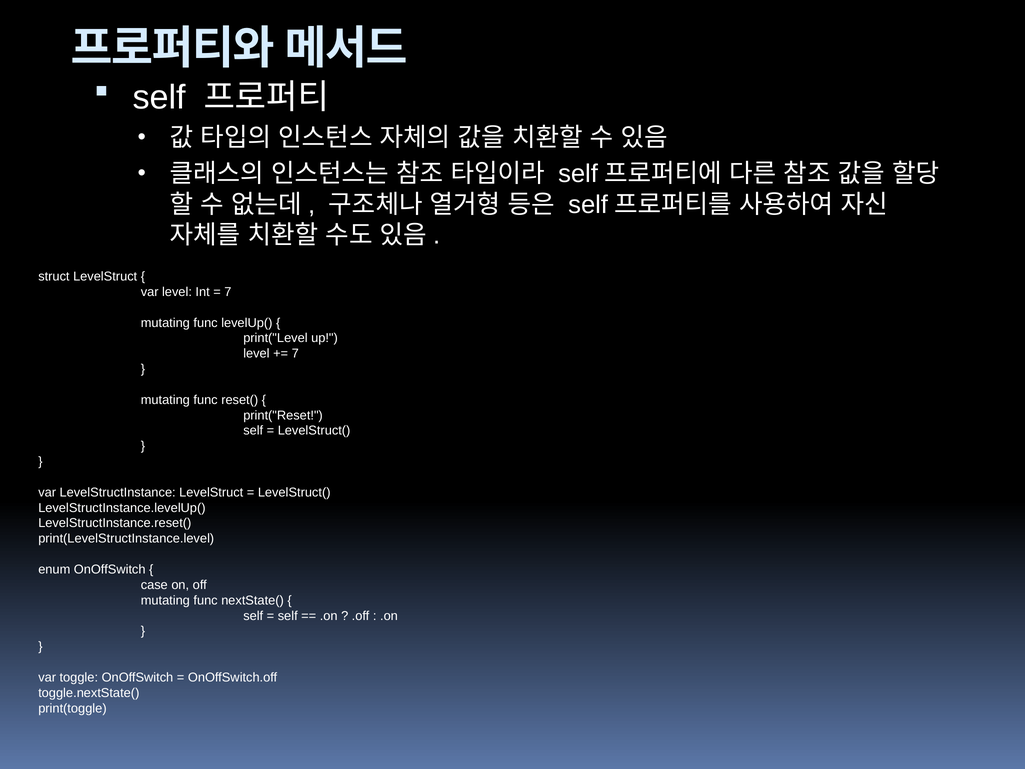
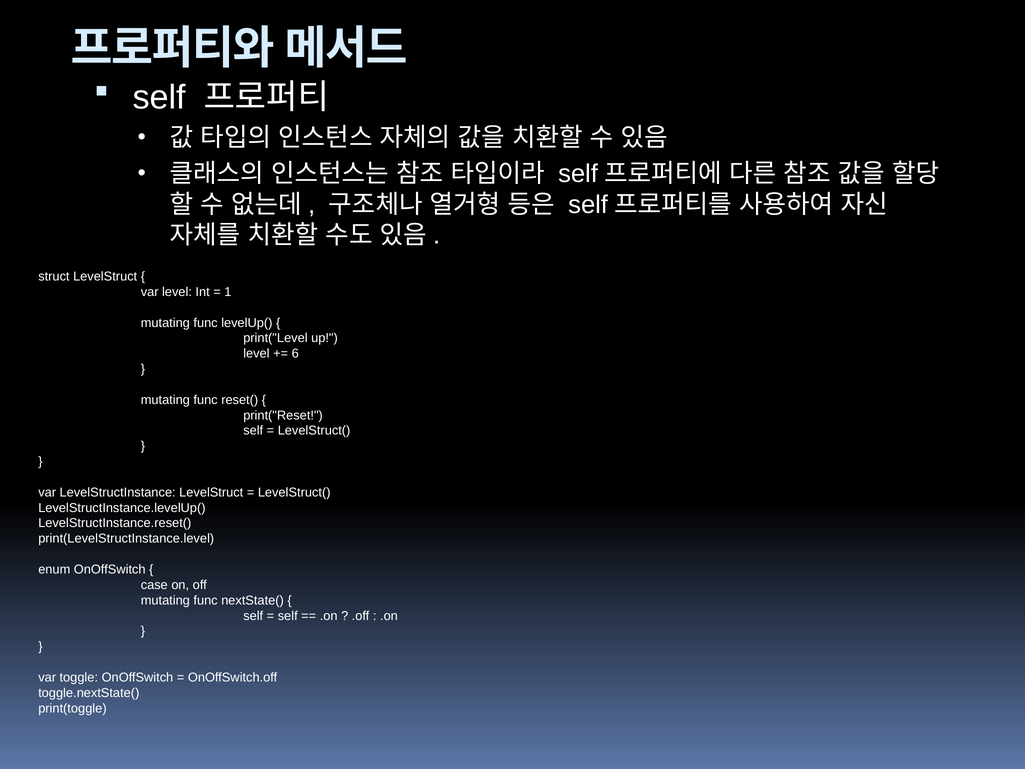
7: 7 -> 1 (228, 292)
7: 7 -> 6 (295, 354)
